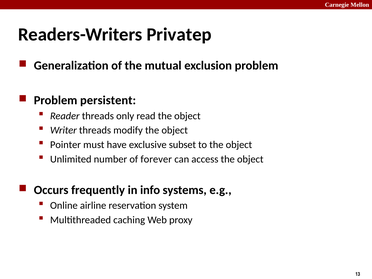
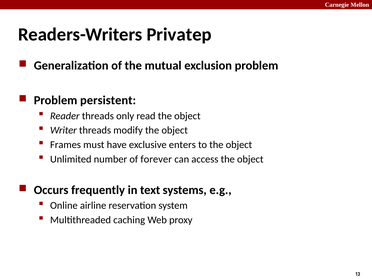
Pointer: Pointer -> Frames (65, 145)
subset: subset -> enters (182, 145)
info: info -> text (150, 190)
